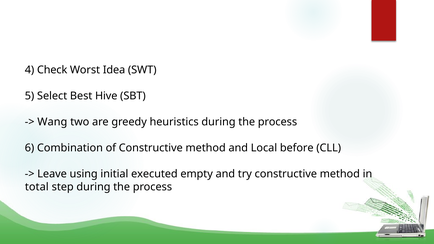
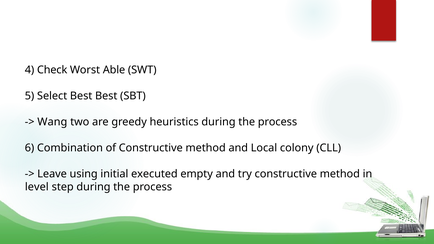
Idea: Idea -> Able (114, 70)
Best Hive: Hive -> Best (106, 96)
before: before -> colony (297, 148)
total: total -> level (37, 187)
